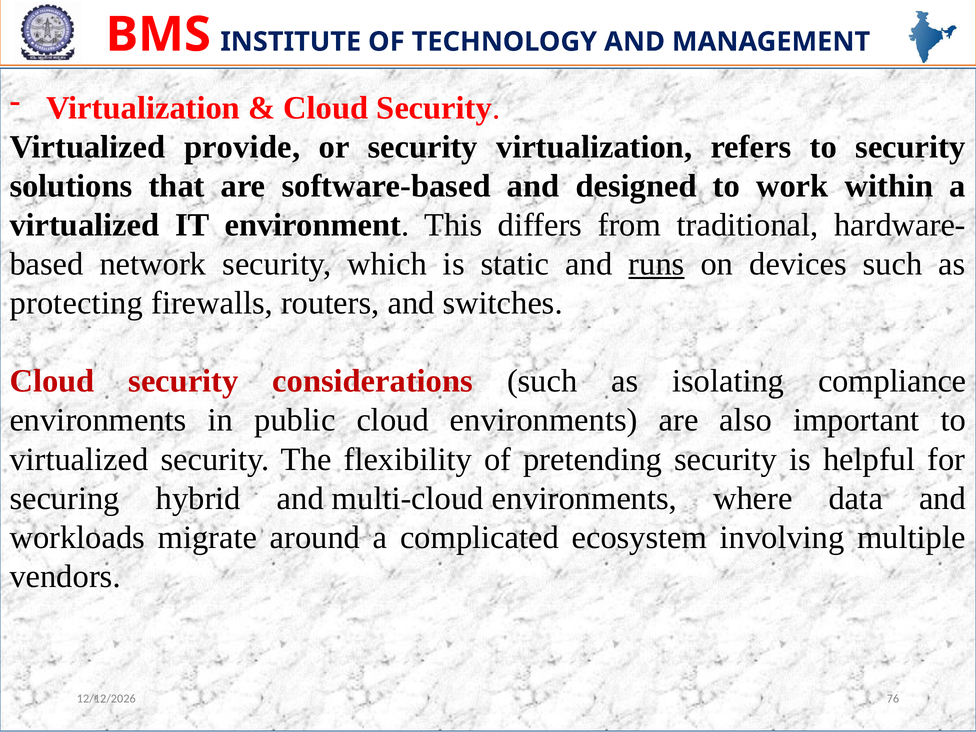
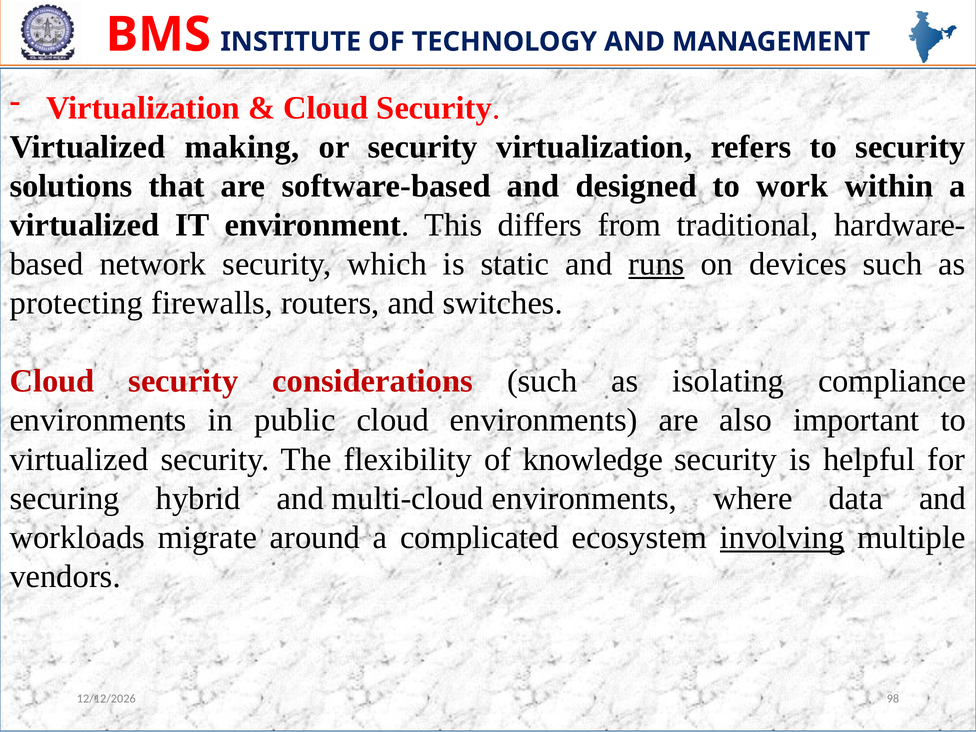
provide: provide -> making (242, 147)
pretending: pretending -> knowledge (593, 459)
involving underline: none -> present (782, 537)
76: 76 -> 98 (893, 699)
